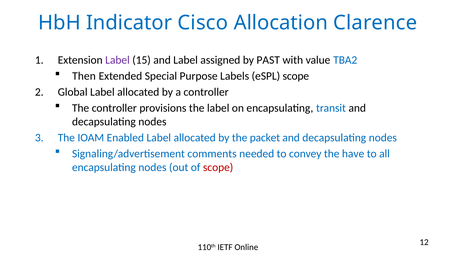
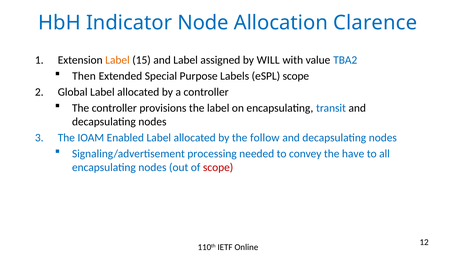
Cisco: Cisco -> Node (203, 23)
Label colour: purple -> orange (117, 60)
PAST: PAST -> WILL (268, 60)
packet: packet -> follow (265, 137)
comments: comments -> processing (212, 153)
